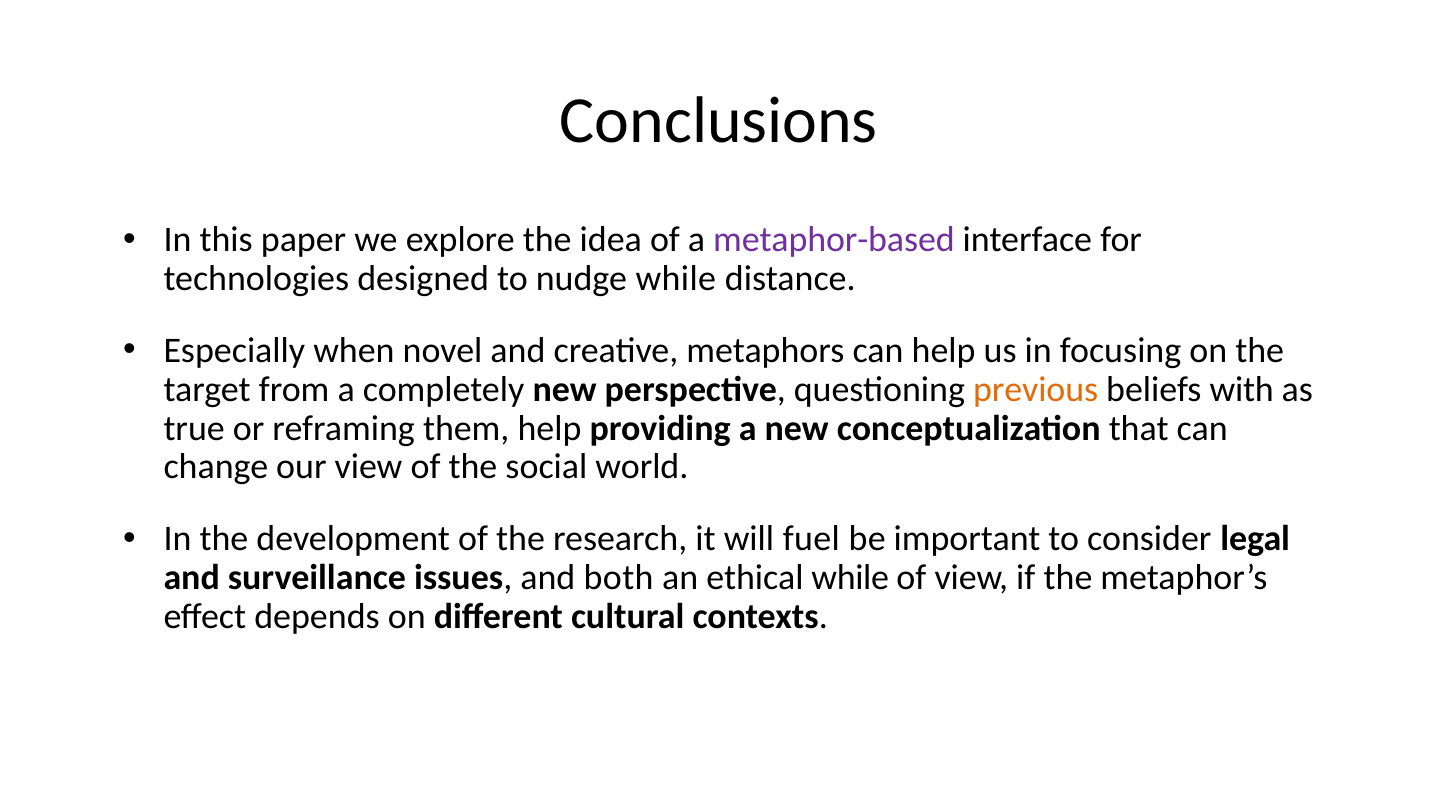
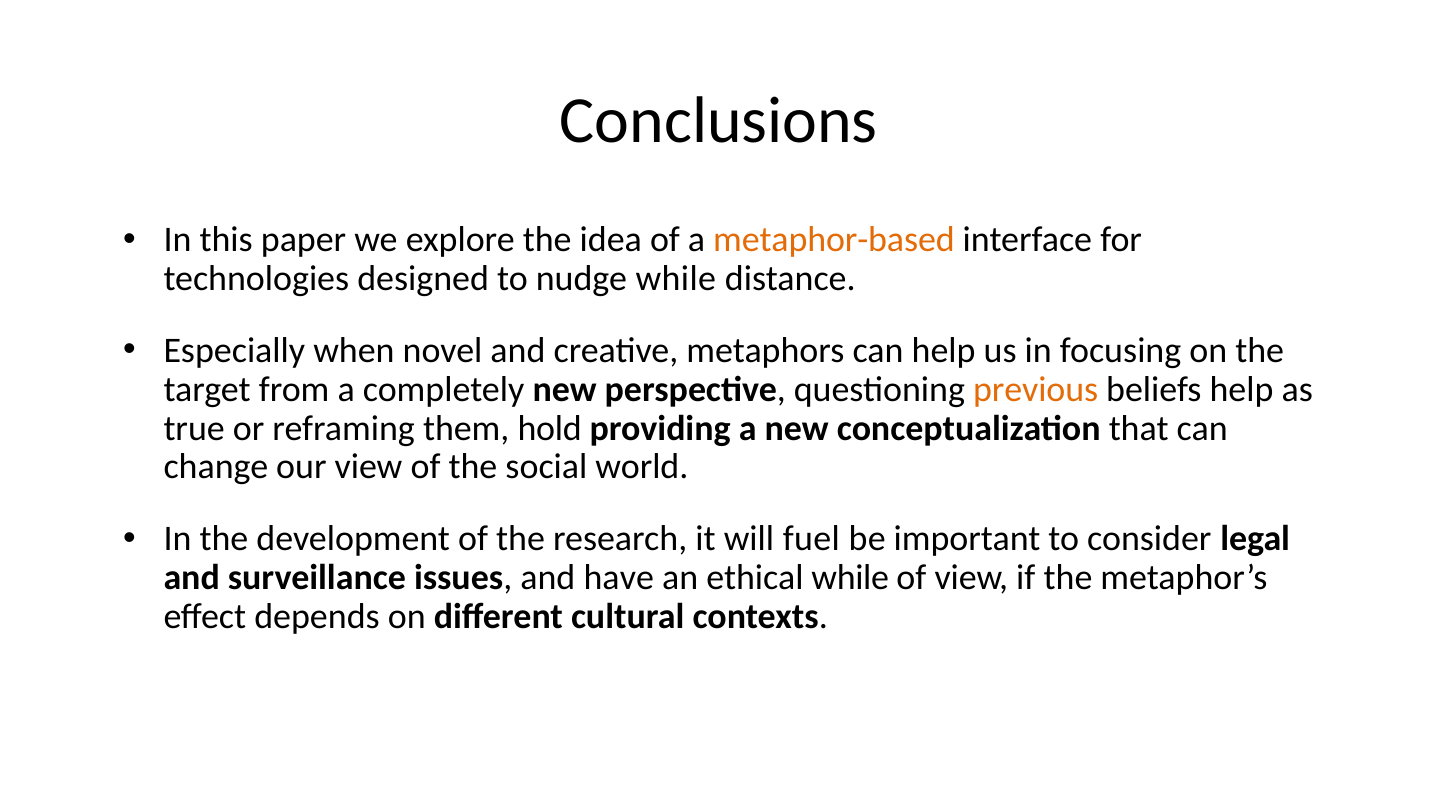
metaphor-based colour: purple -> orange (834, 240)
beliefs with: with -> help (1242, 389)
them help: help -> hold (550, 428)
both: both -> have (619, 577)
